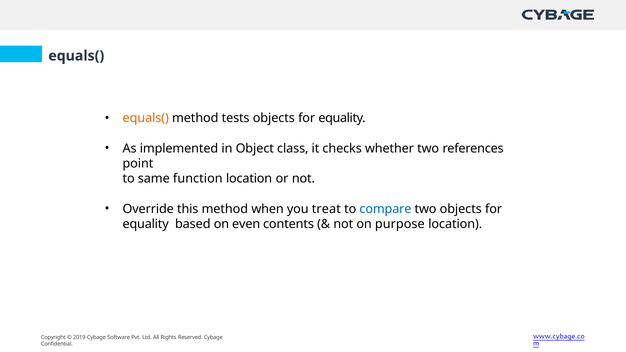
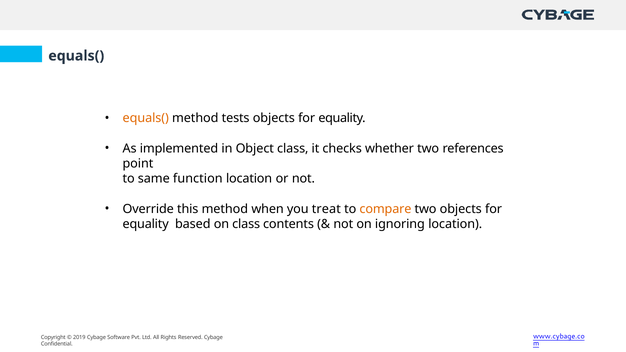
compare colour: blue -> orange (385, 209)
on even: even -> class (246, 224)
purpose: purpose -> ignoring (400, 224)
